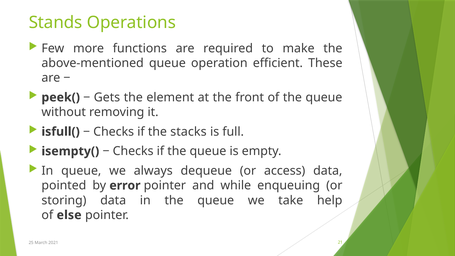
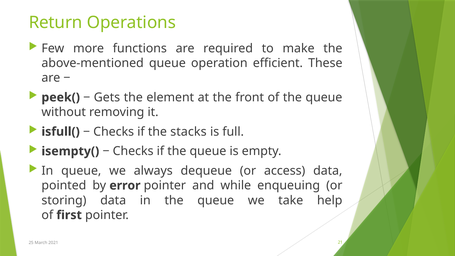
Stands: Stands -> Return (56, 23)
else: else -> first (69, 215)
